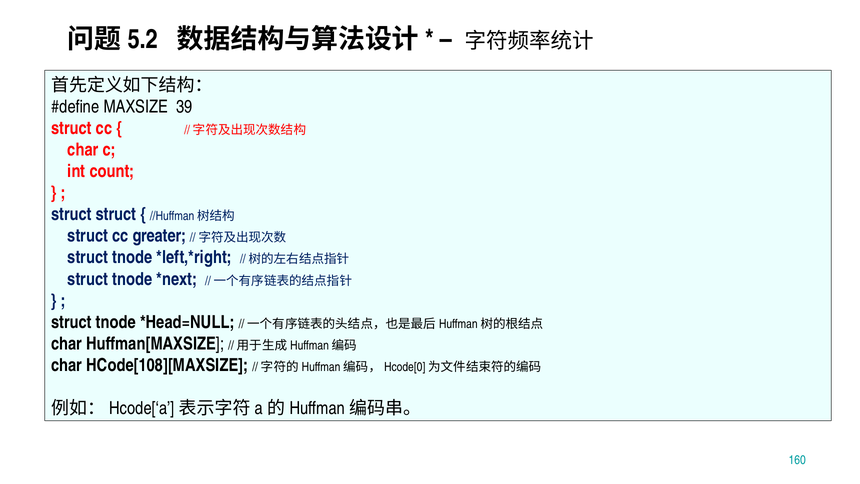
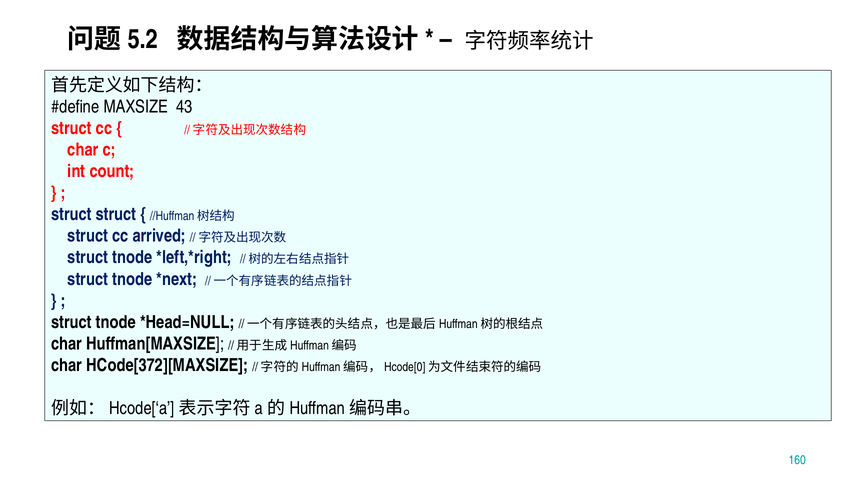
39: 39 -> 43 (184, 107)
greater: greater -> arrived (159, 236)
HCode[108][MAXSIZE: HCode[108][MAXSIZE -> HCode[372][MAXSIZE (167, 365)
